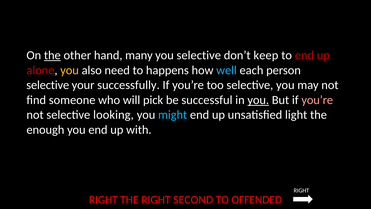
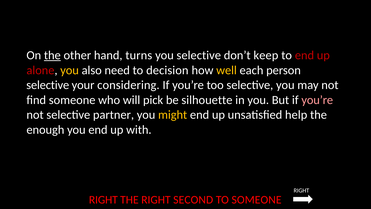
many: many -> turns (139, 55)
happens: happens -> decision (167, 70)
well colour: light blue -> yellow (227, 70)
successfully: successfully -> considering (128, 85)
successful: successful -> silhouette (207, 100)
you underline: present -> none (258, 100)
looking: looking -> partner (114, 115)
might colour: light blue -> yellow (173, 115)
light: light -> help (296, 115)
TO OFFENDED: OFFENDED -> SOMEONE (257, 199)
